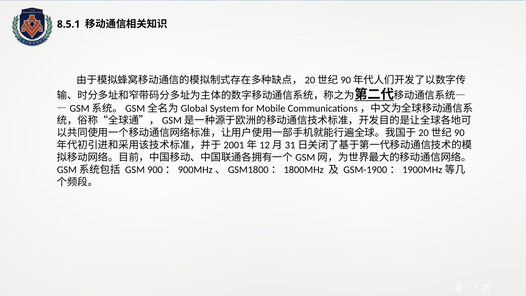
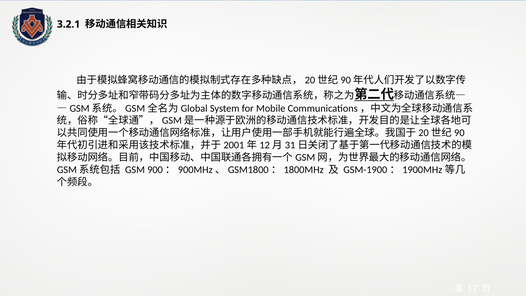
8.5.1: 8.5.1 -> 3.2.1 (69, 24)
